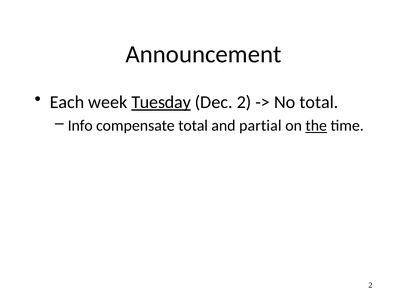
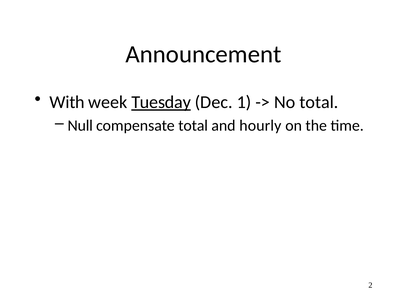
Each: Each -> With (67, 102)
Dec 2: 2 -> 1 (244, 102)
Info: Info -> Null (80, 126)
partial: partial -> hourly (260, 126)
the underline: present -> none (316, 126)
